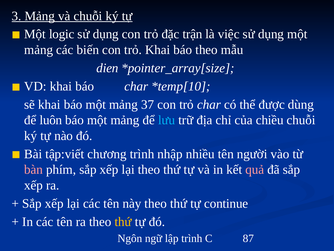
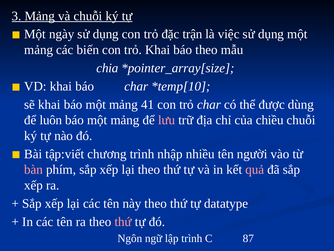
logic: logic -> ngày (62, 34)
dien: dien -> chia (107, 68)
37: 37 -> 41 (148, 104)
lưu colour: light blue -> pink (167, 120)
continue: continue -> datatype (226, 203)
thứ colour: yellow -> pink (123, 221)
